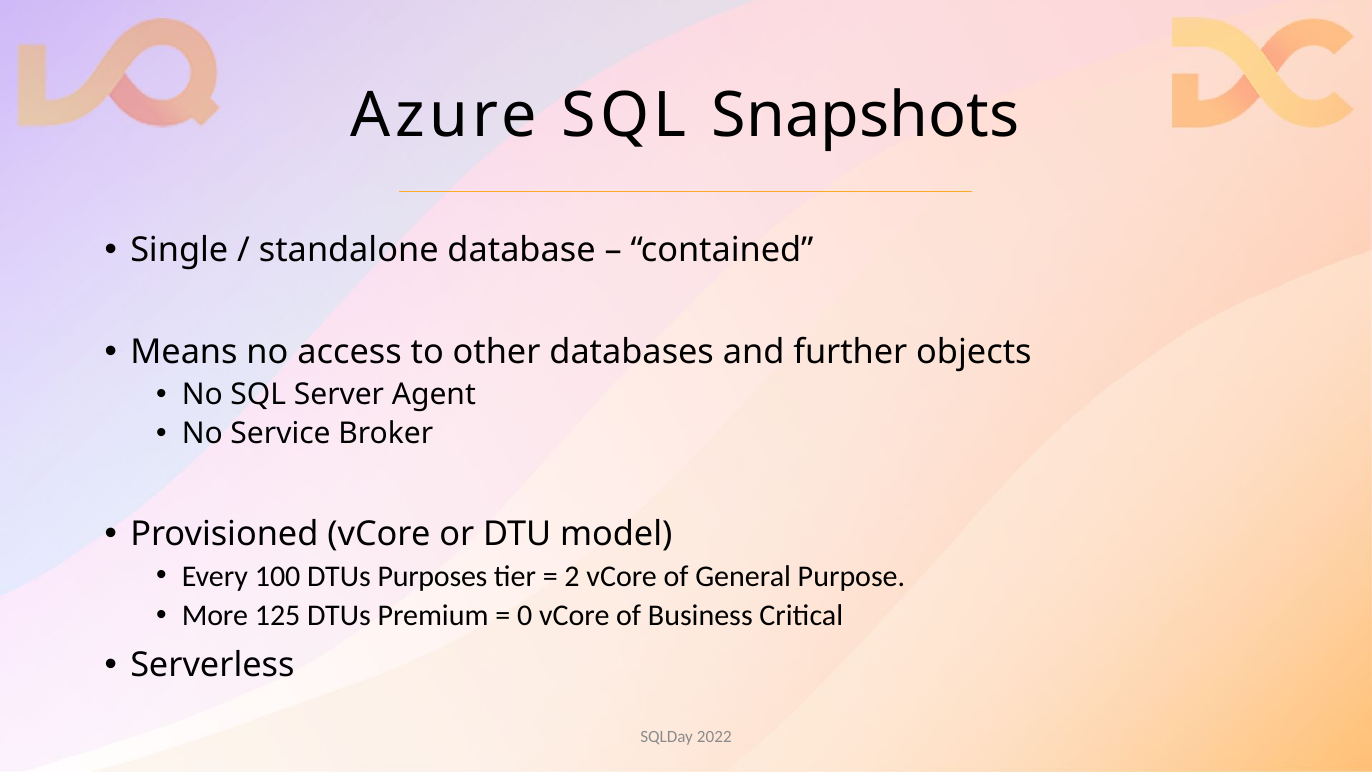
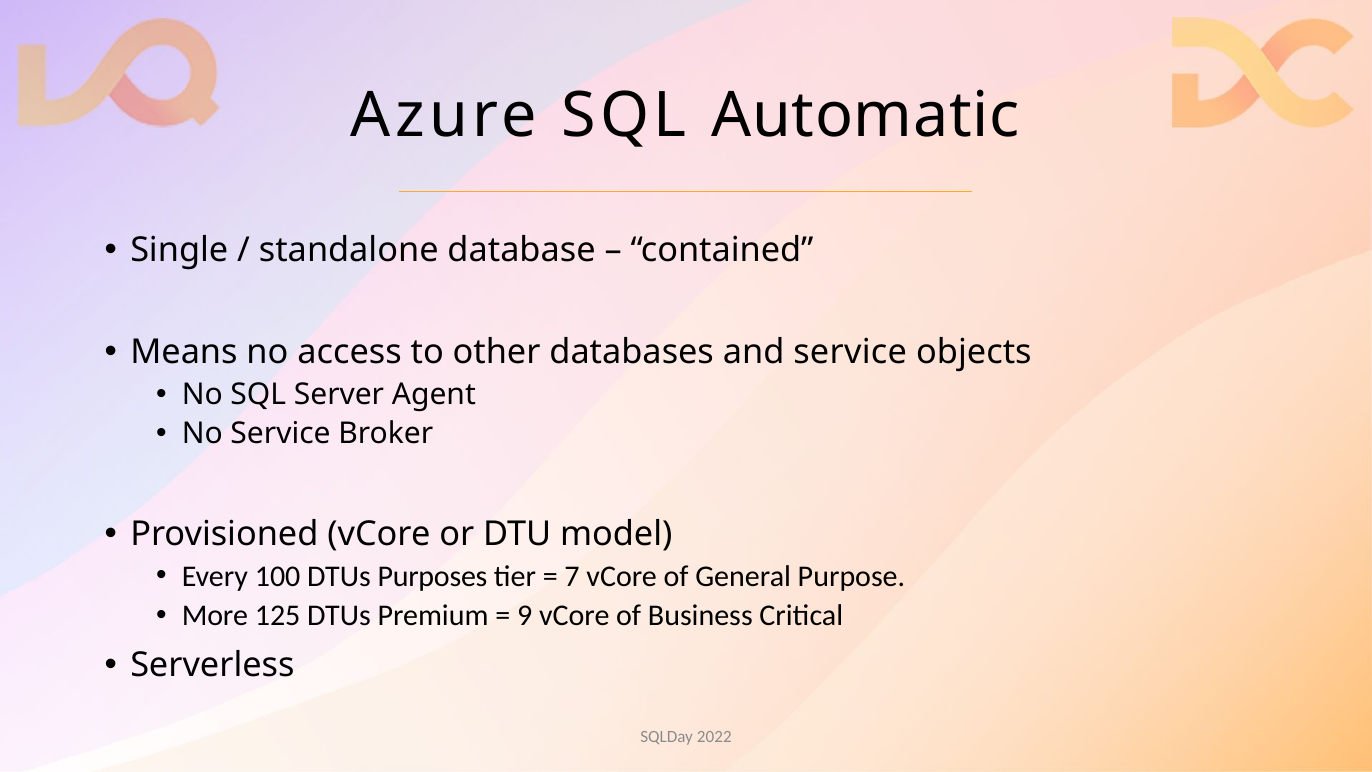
Snapshots: Snapshots -> Automatic (865, 115)
and further: further -> service (850, 353)
2: 2 -> 7 (572, 576)
0: 0 -> 9 (525, 616)
